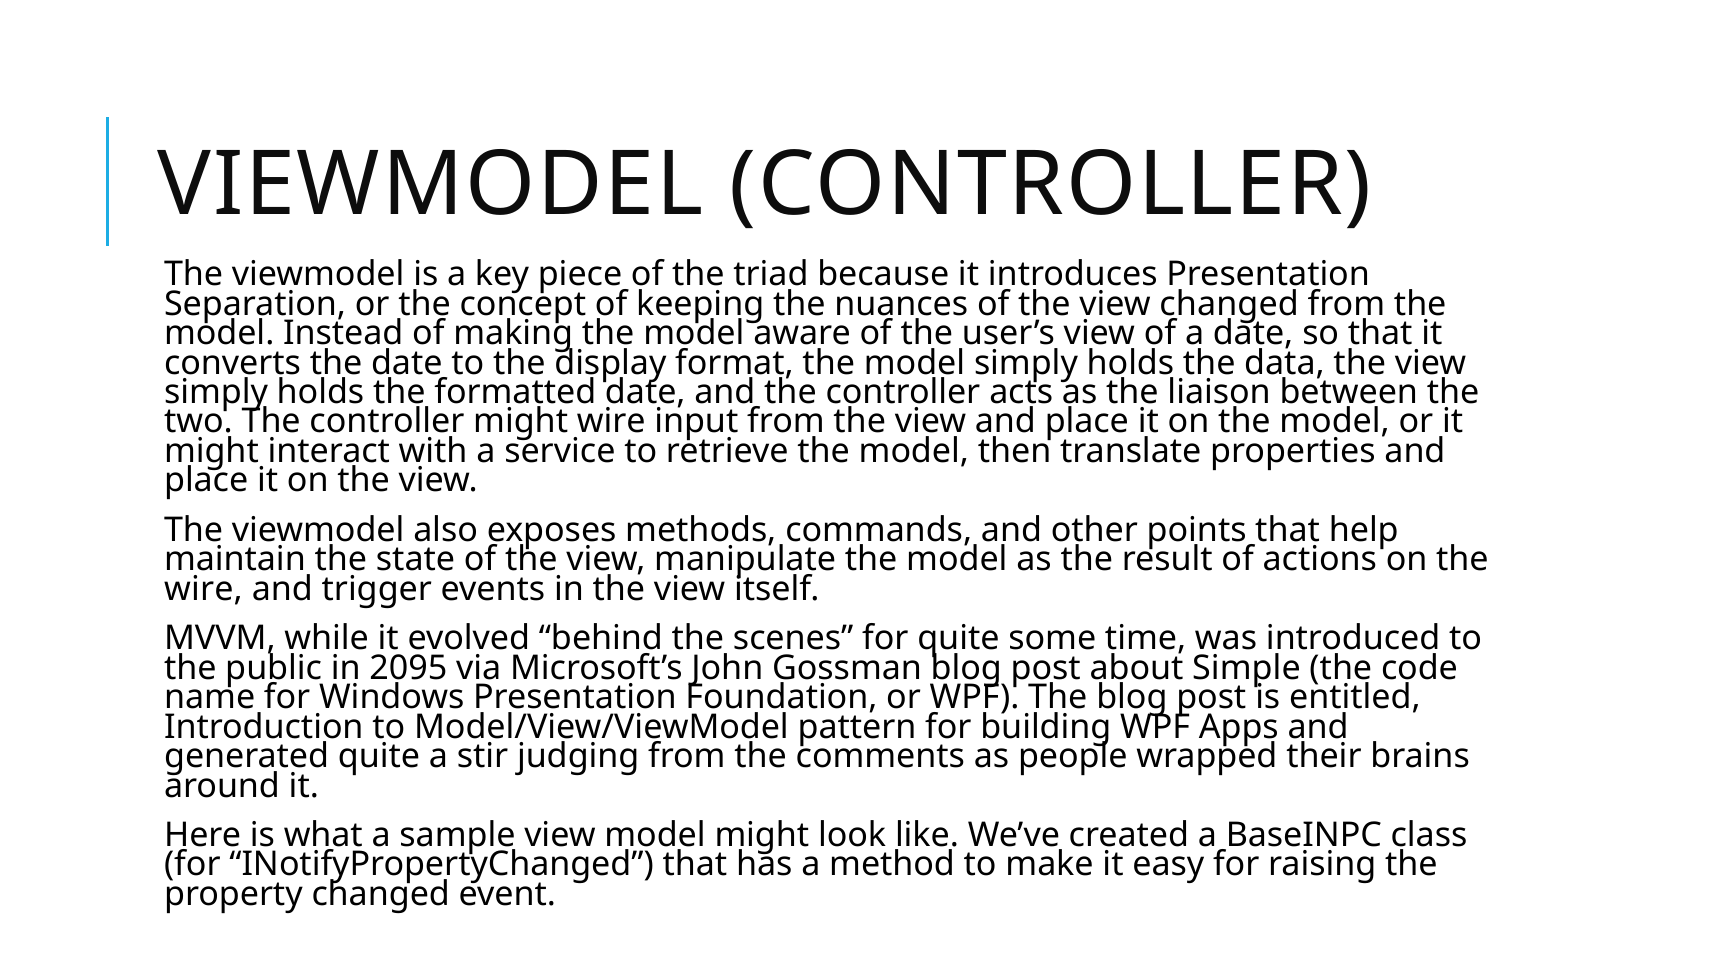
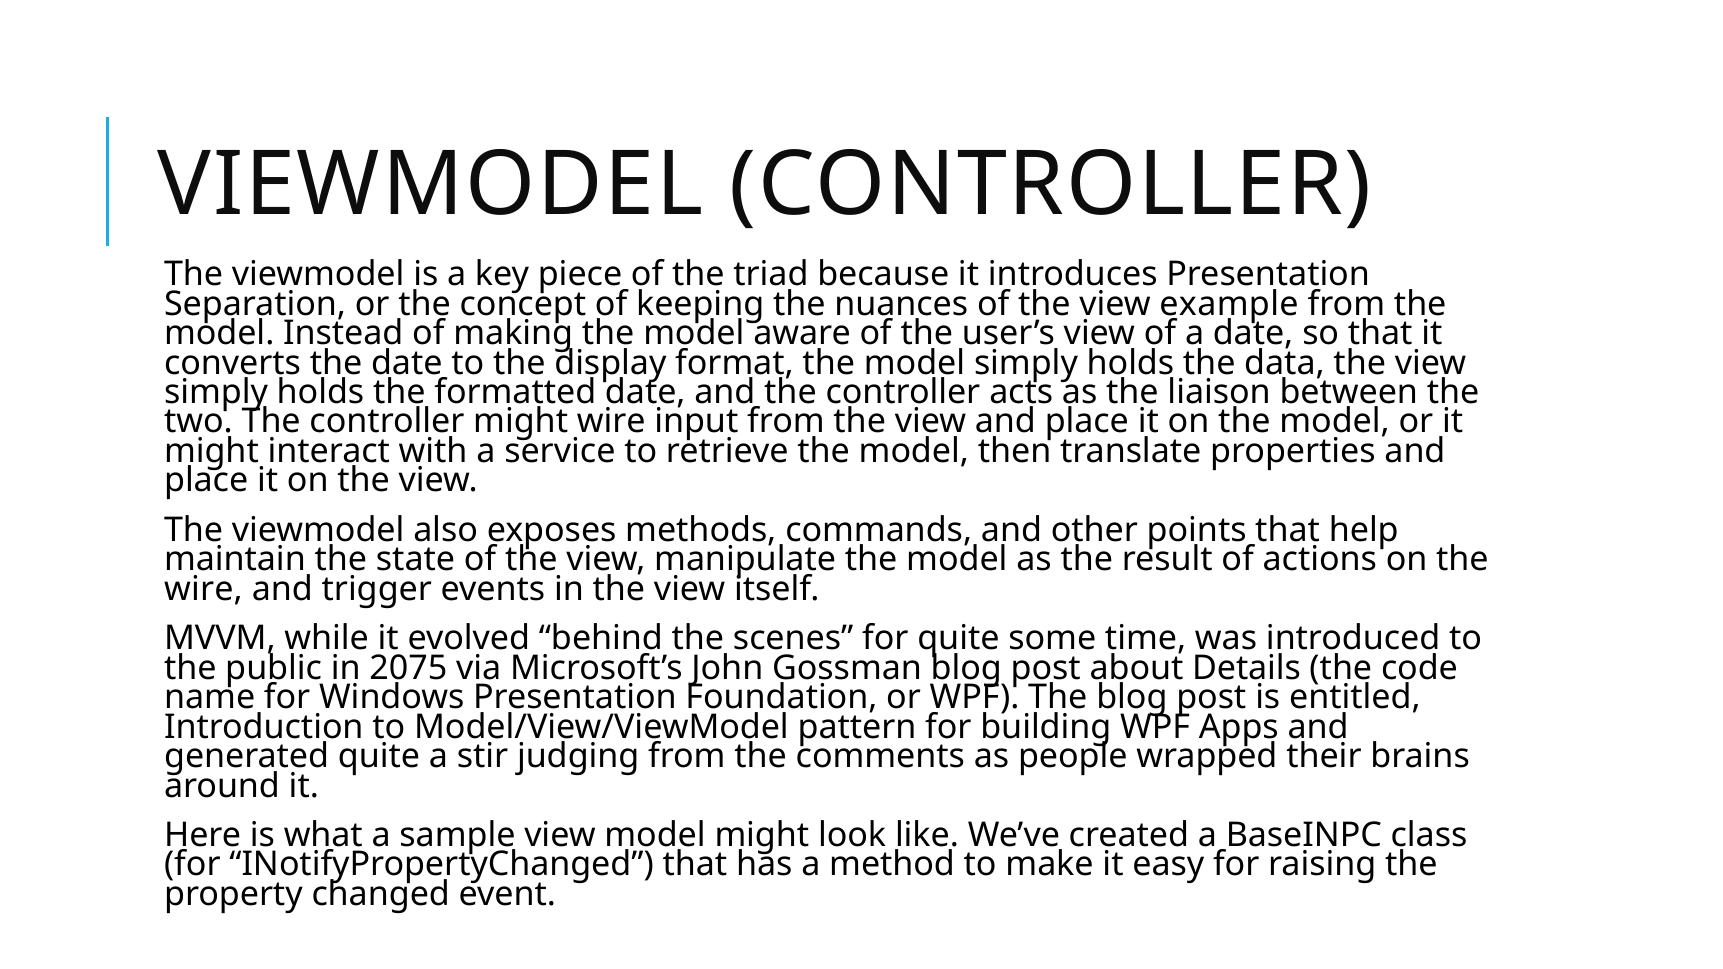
view changed: changed -> example (1229, 304)
2095: 2095 -> 2075 (408, 668)
Simple: Simple -> Details (1247, 668)
